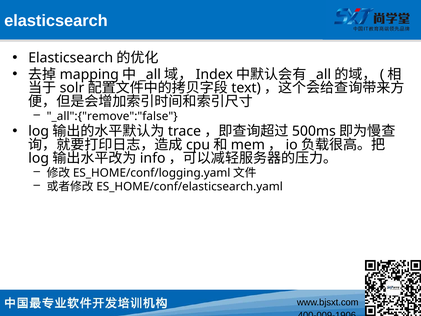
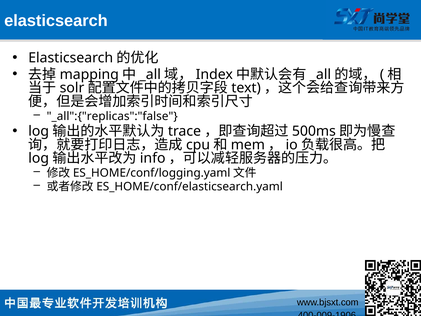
_all":{"remove":"false: _all":{"remove":"false -> _all":{"replicas":"false (112, 116)
